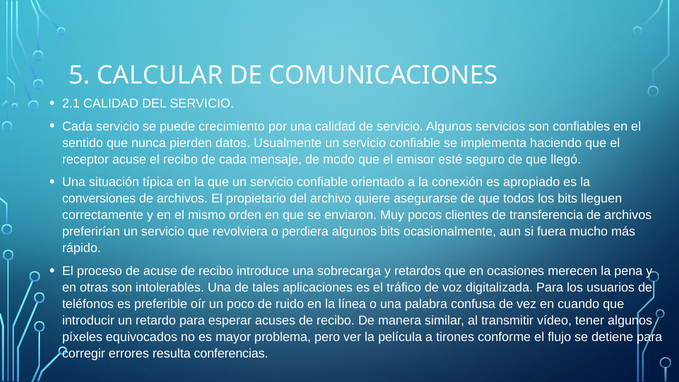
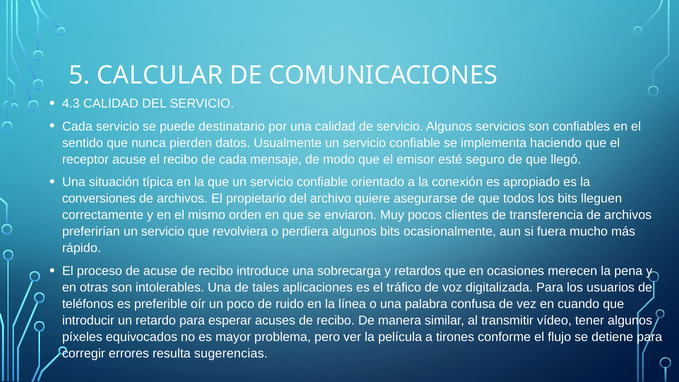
2.1: 2.1 -> 4.3 (71, 104)
crecimiento: crecimiento -> destinatario (232, 126)
conferencias: conferencias -> sugerencias (231, 353)
